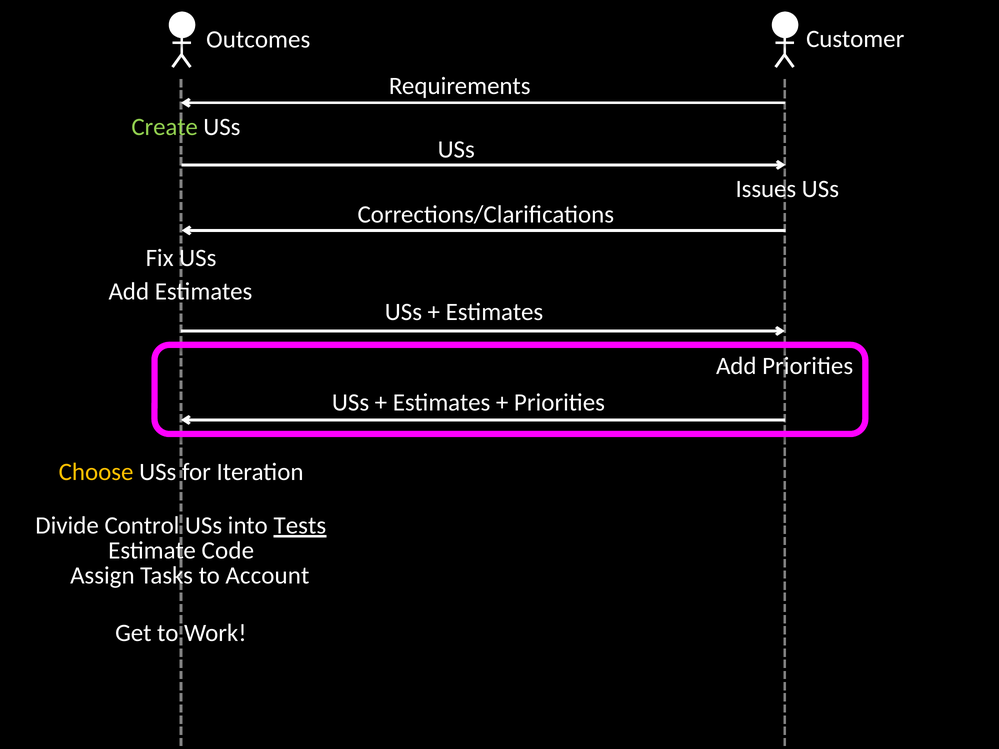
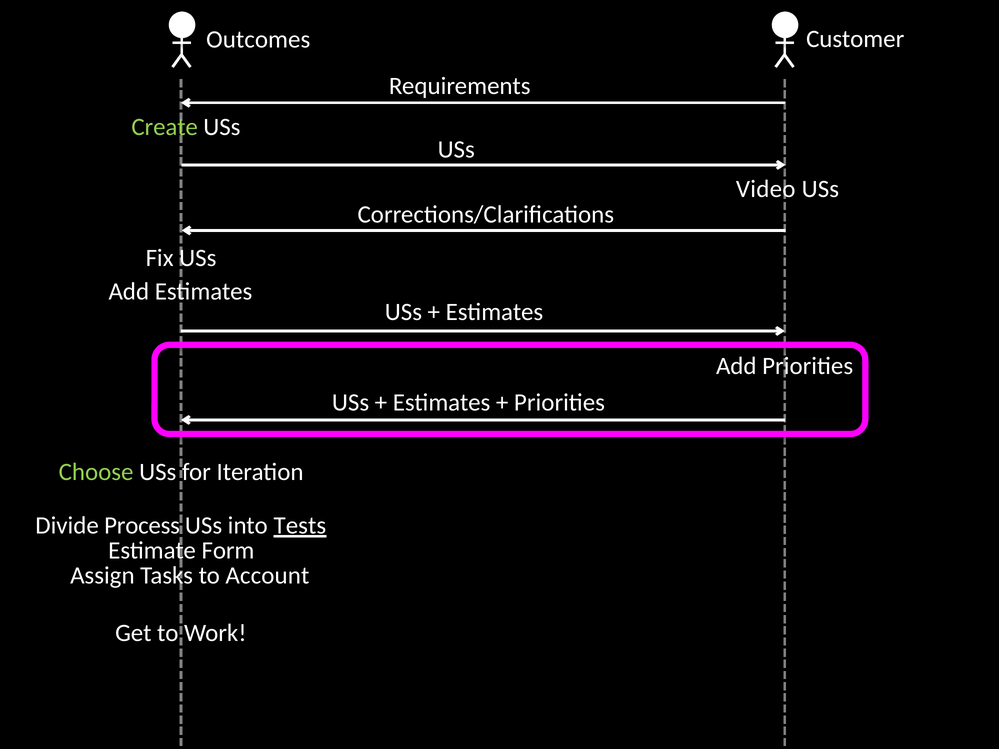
Issues: Issues -> Video (766, 189)
Choose colour: yellow -> light green (96, 472)
Control: Control -> Process (142, 526)
Code: Code -> Form (228, 551)
